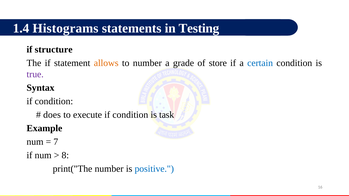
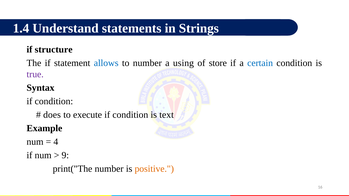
Histograms: Histograms -> Understand (66, 28)
Testing: Testing -> Strings (199, 28)
allows colour: orange -> blue (106, 63)
grade: grade -> using (183, 63)
task: task -> text (167, 115)
7: 7 -> 4 (56, 142)
8: 8 -> 9 (65, 156)
positive colour: blue -> orange (154, 169)
